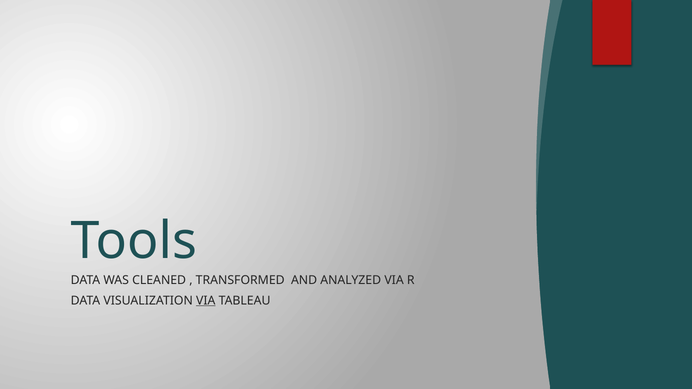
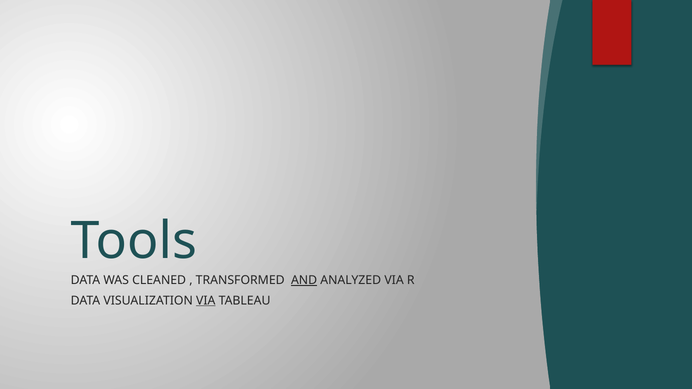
AND underline: none -> present (304, 280)
